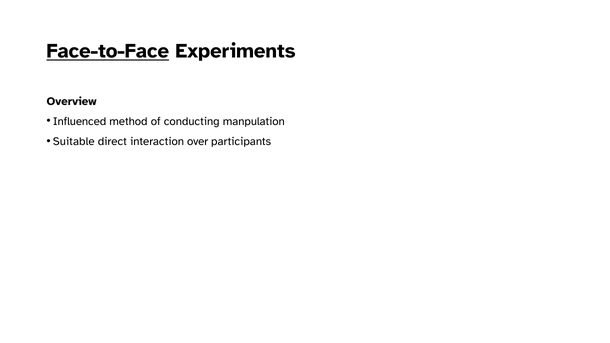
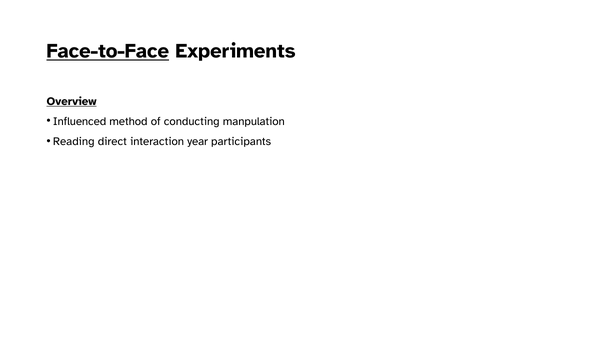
Overview underline: none -> present (72, 101)
Suitable: Suitable -> Reading (74, 141)
over: over -> year (198, 141)
